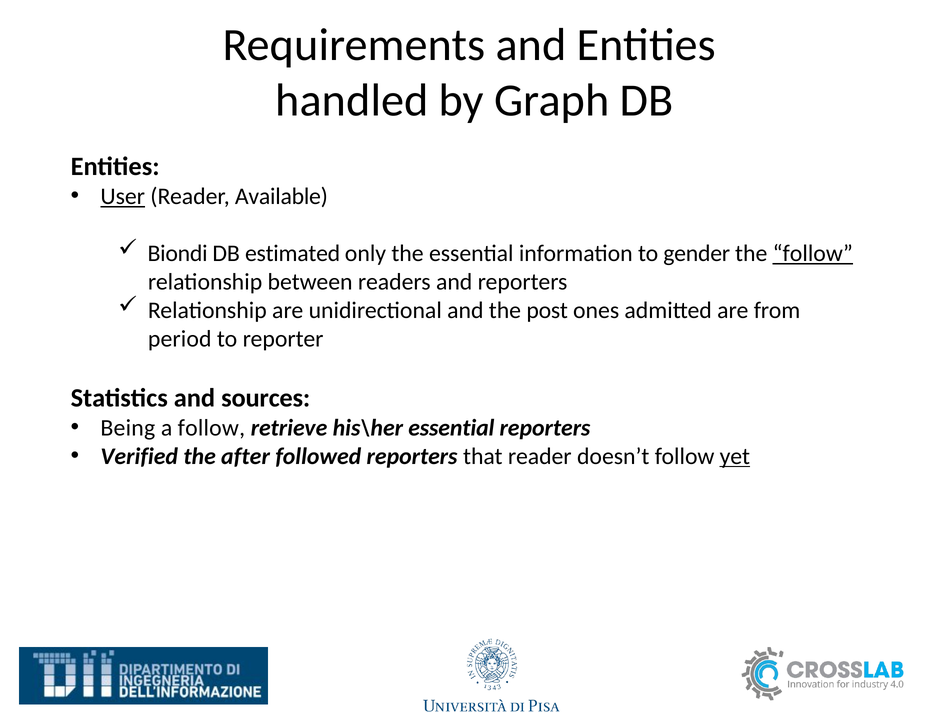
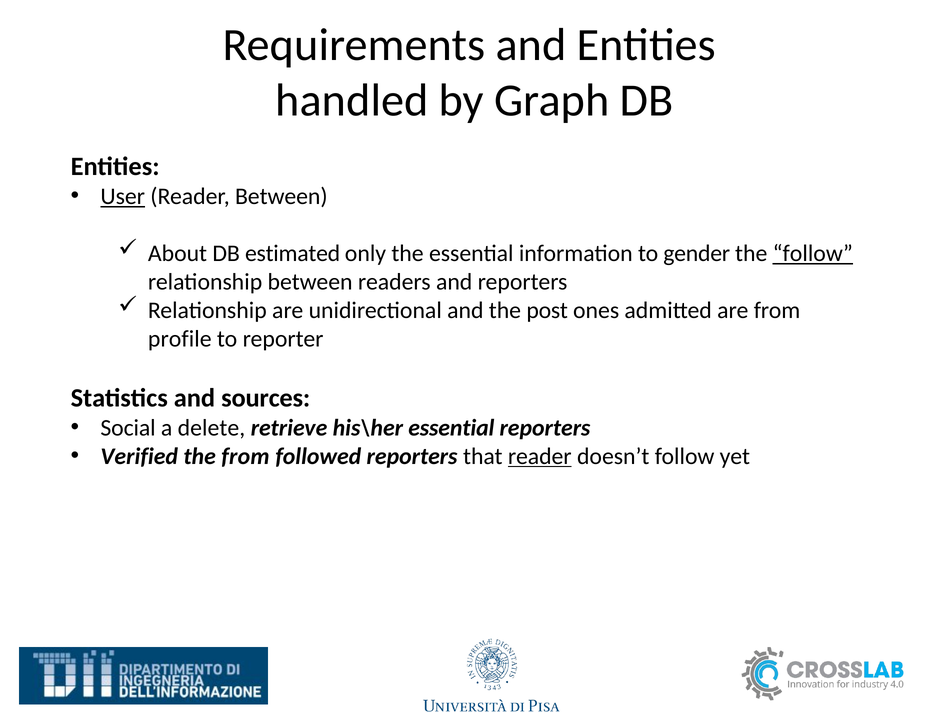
Reader Available: Available -> Between (281, 196)
Biondi: Biondi -> About (178, 254)
period: period -> profile (180, 339)
Being: Being -> Social (128, 428)
a follow: follow -> delete (211, 428)
the after: after -> from (245, 456)
reader underline: none -> present (540, 456)
yet underline: present -> none (735, 456)
